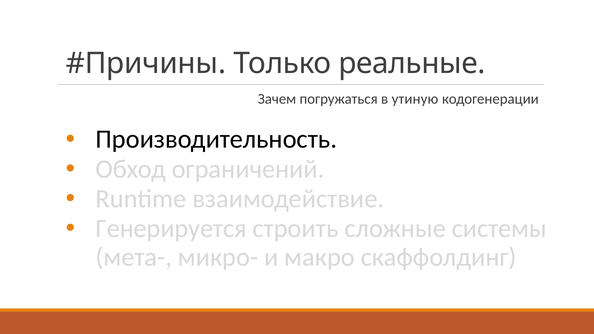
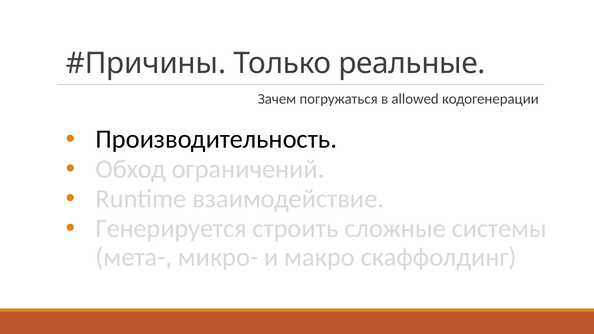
утиную: утиную -> allowed (415, 99)
